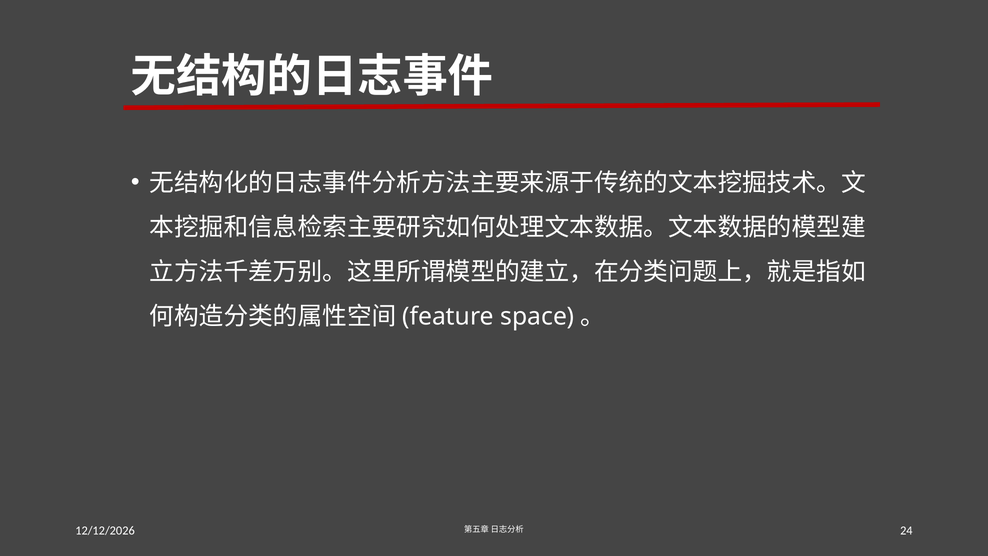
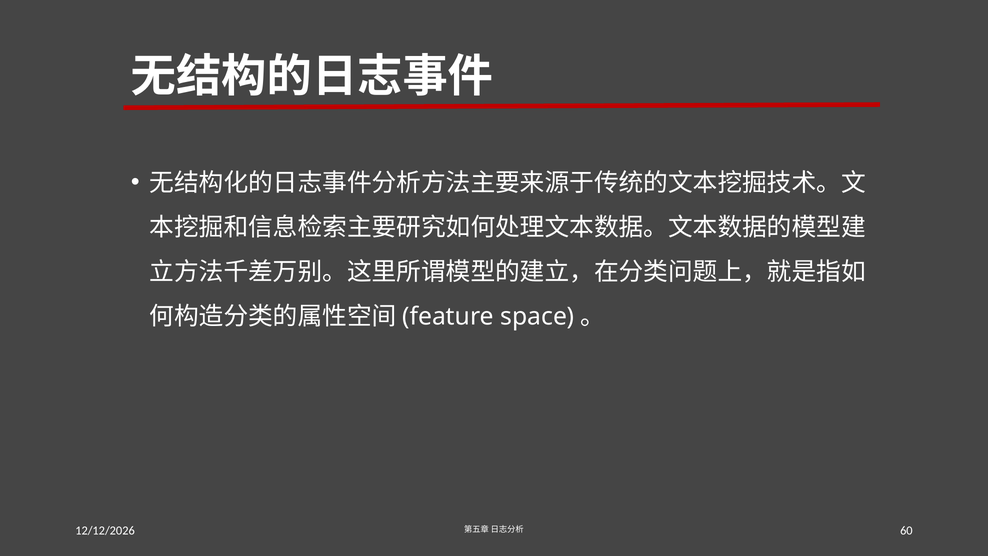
24: 24 -> 60 (906, 531)
